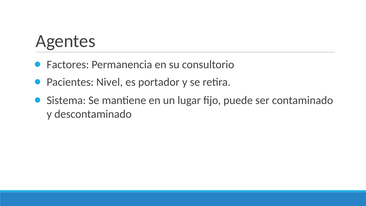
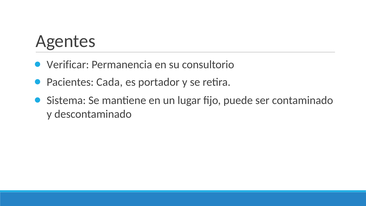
Factores: Factores -> Verificar (68, 64)
Nivel: Nivel -> Cada (110, 82)
